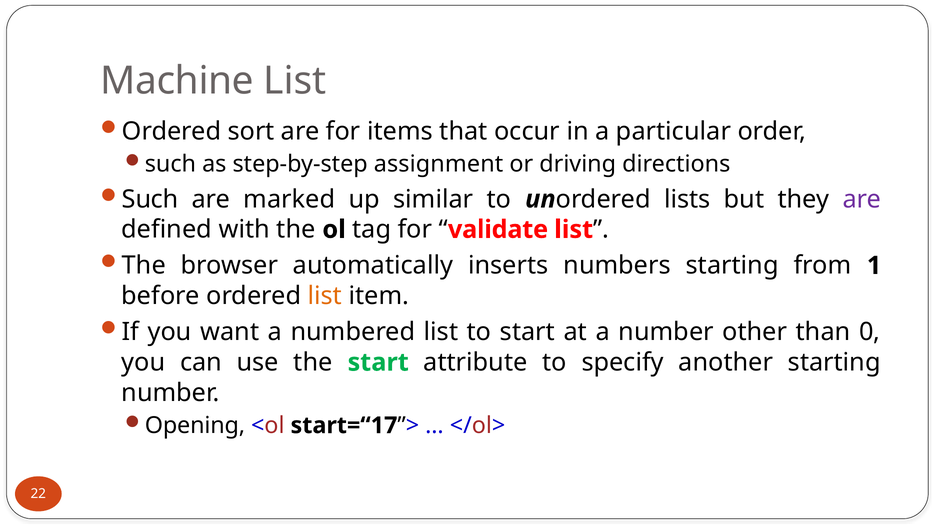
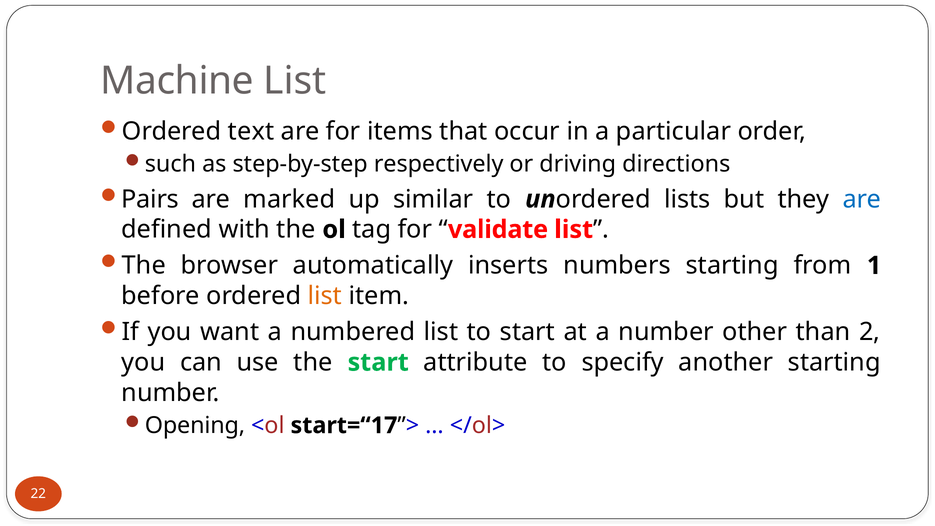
sort: sort -> text (251, 131)
assignment: assignment -> respectively (439, 164)
Such: Such -> Pairs (150, 199)
are colour: purple -> blue (862, 199)
0: 0 -> 2 (870, 332)
